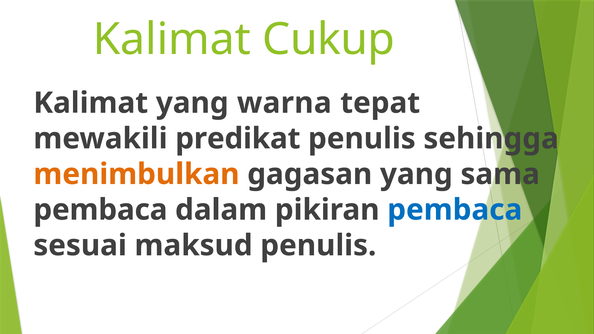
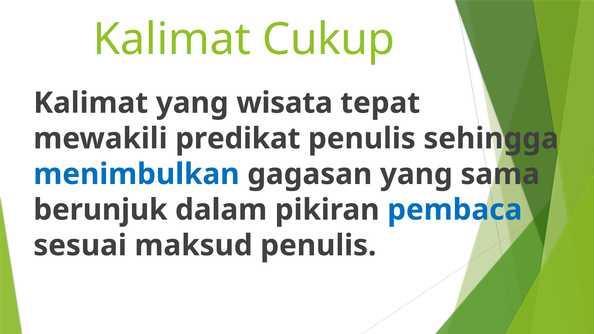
warna: warna -> wisata (285, 103)
menimbulkan colour: orange -> blue (136, 174)
pembaca: pembaca -> berunjuk (100, 210)
